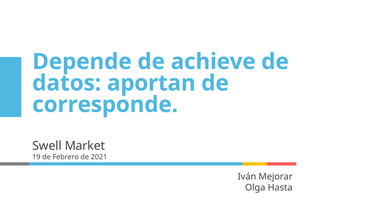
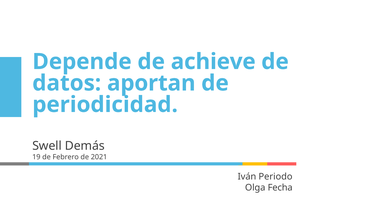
corresponde: corresponde -> periodicidad (105, 105)
Market: Market -> Demás (85, 146)
Mejorar: Mejorar -> Periodo (276, 177)
Hasta: Hasta -> Fecha (280, 188)
